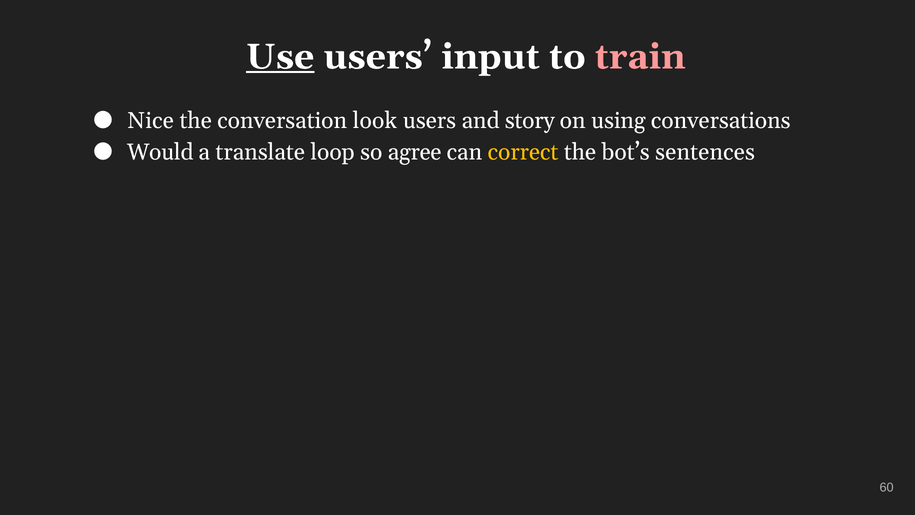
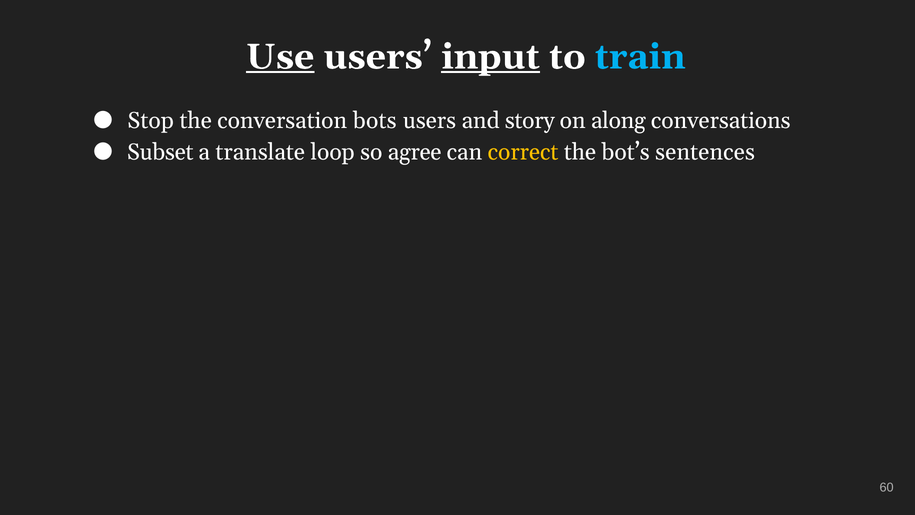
input underline: none -> present (491, 57)
train colour: pink -> light blue (640, 57)
Nice: Nice -> Stop (151, 120)
look: look -> bots (375, 120)
using: using -> along (618, 120)
Would: Would -> Subset (160, 152)
